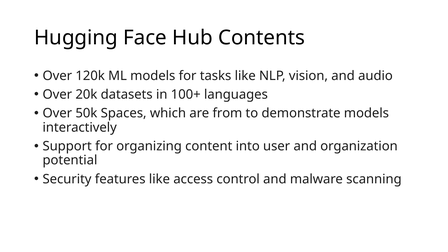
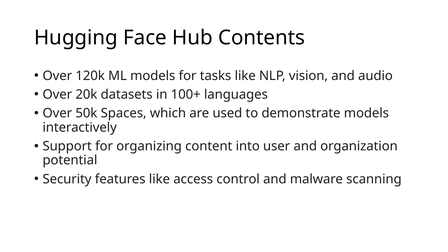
from: from -> used (227, 113)
